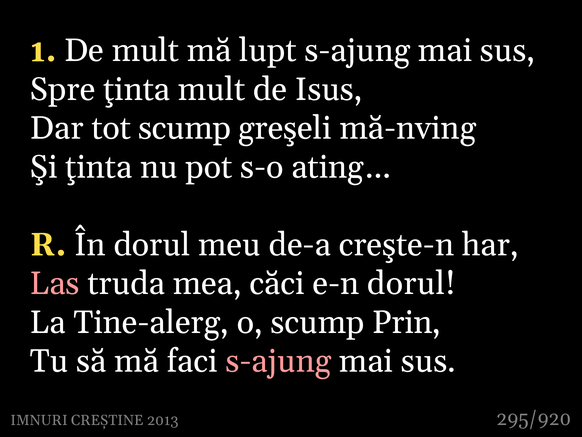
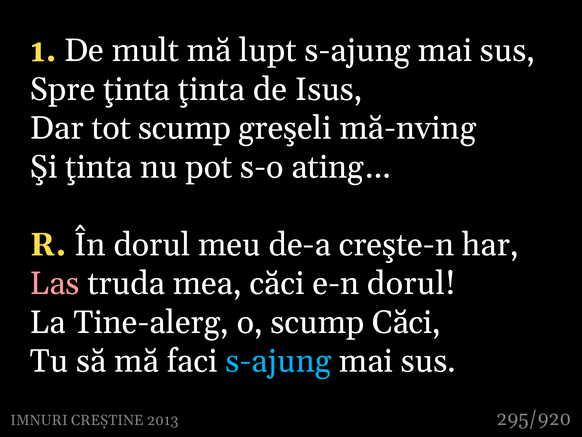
ţinta mult: mult -> ţinta (211, 89)
scump Prin: Prin -> Căci (407, 322)
s-ajung colour: pink -> light blue (278, 361)
